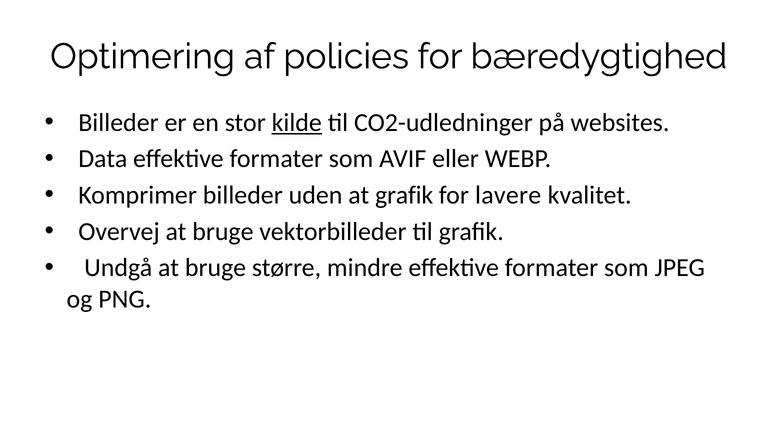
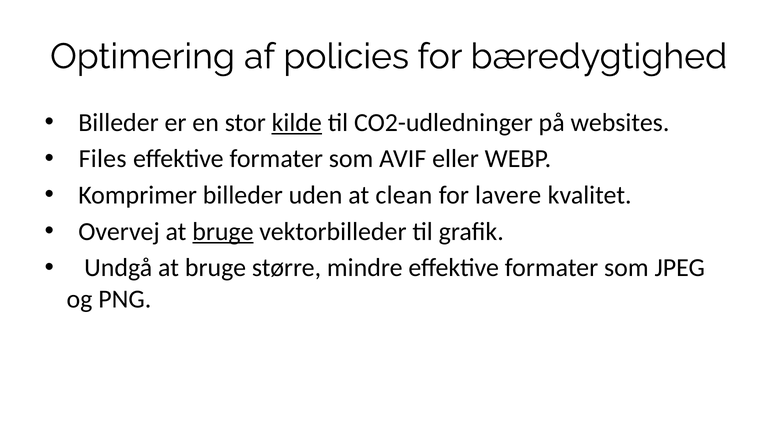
Data: Data -> Files (103, 159)
at grafik: grafik -> clean (404, 195)
bruge underline: none -> present (223, 231)
